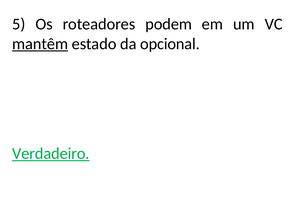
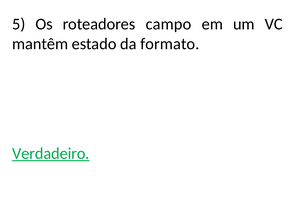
podem: podem -> campo (168, 24)
mantêm underline: present -> none (40, 44)
opcional: opcional -> formato (170, 44)
